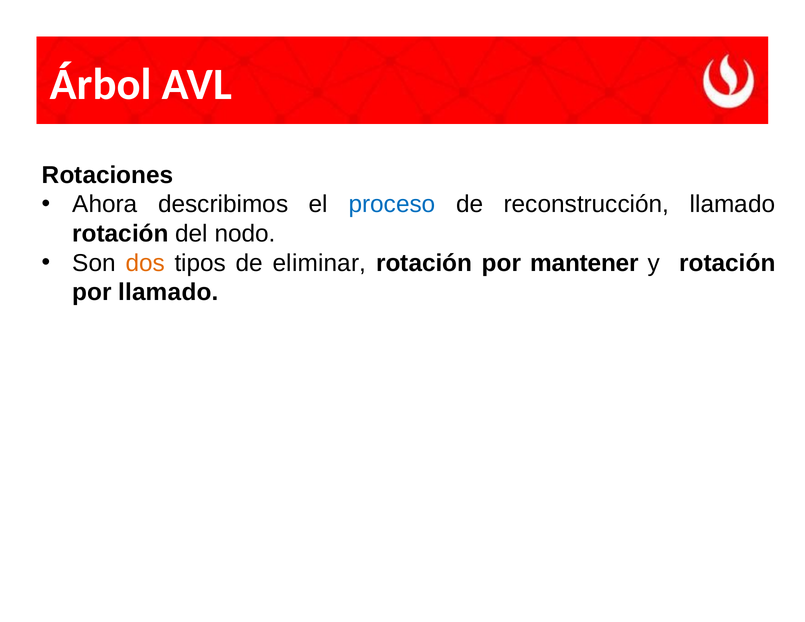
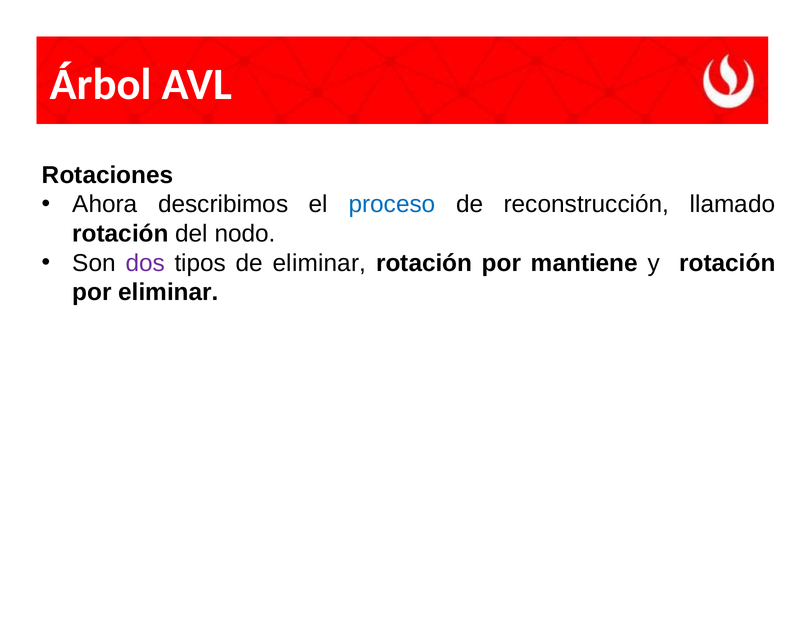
dos colour: orange -> purple (145, 263)
mantener: mantener -> mantiene (584, 263)
por llamado: llamado -> eliminar (169, 292)
